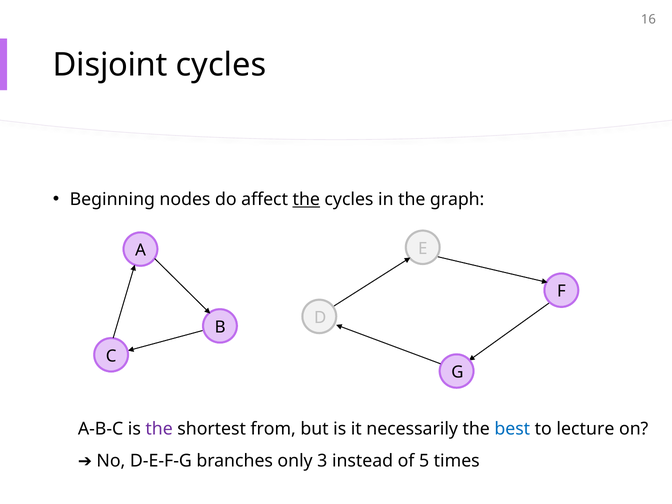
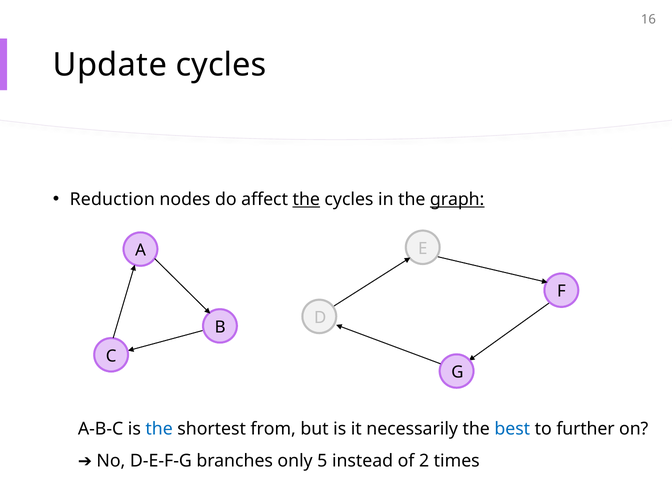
Disjoint: Disjoint -> Update (110, 65)
Beginning: Beginning -> Reduction (112, 199)
graph underline: none -> present (457, 199)
the colour: purple -> blue (159, 429)
lecture: lecture -> further (586, 429)
3: 3 -> 5 (322, 461)
5: 5 -> 2 (424, 461)
